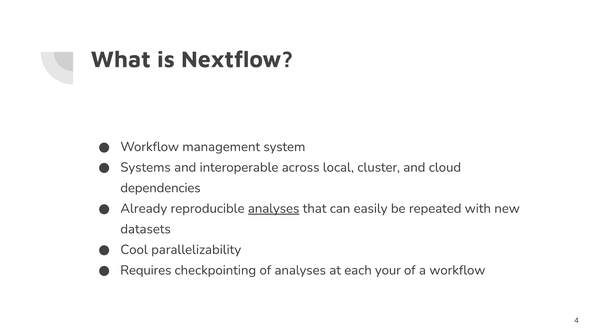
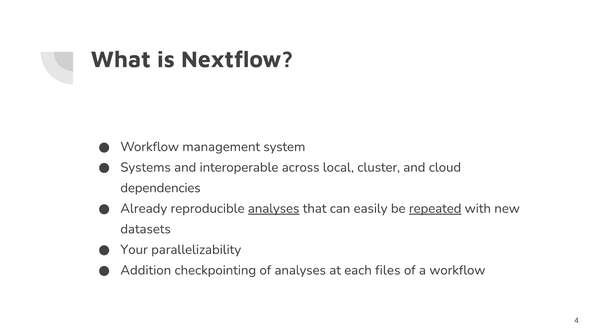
repeated underline: none -> present (435, 209)
Cool: Cool -> Your (134, 250)
Requires: Requires -> Addition (146, 270)
your: your -> files (388, 270)
